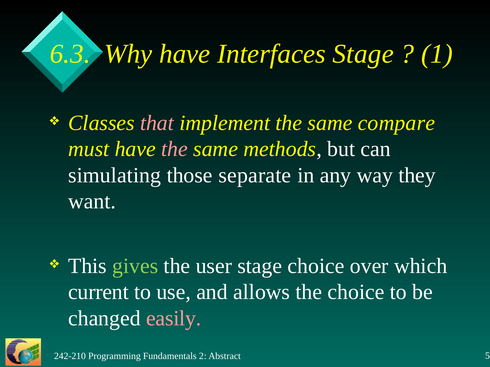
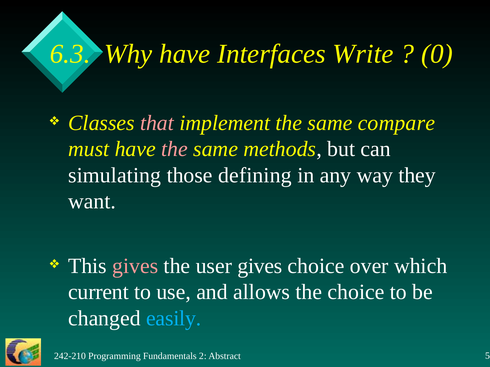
Interfaces Stage: Stage -> Write (363, 54)
1: 1 -> 0 (437, 54)
separate: separate -> defining (255, 175)
gives colour: light green -> pink (135, 266)
user stage: stage -> gives (260, 266)
easily colour: pink -> light blue (174, 319)
